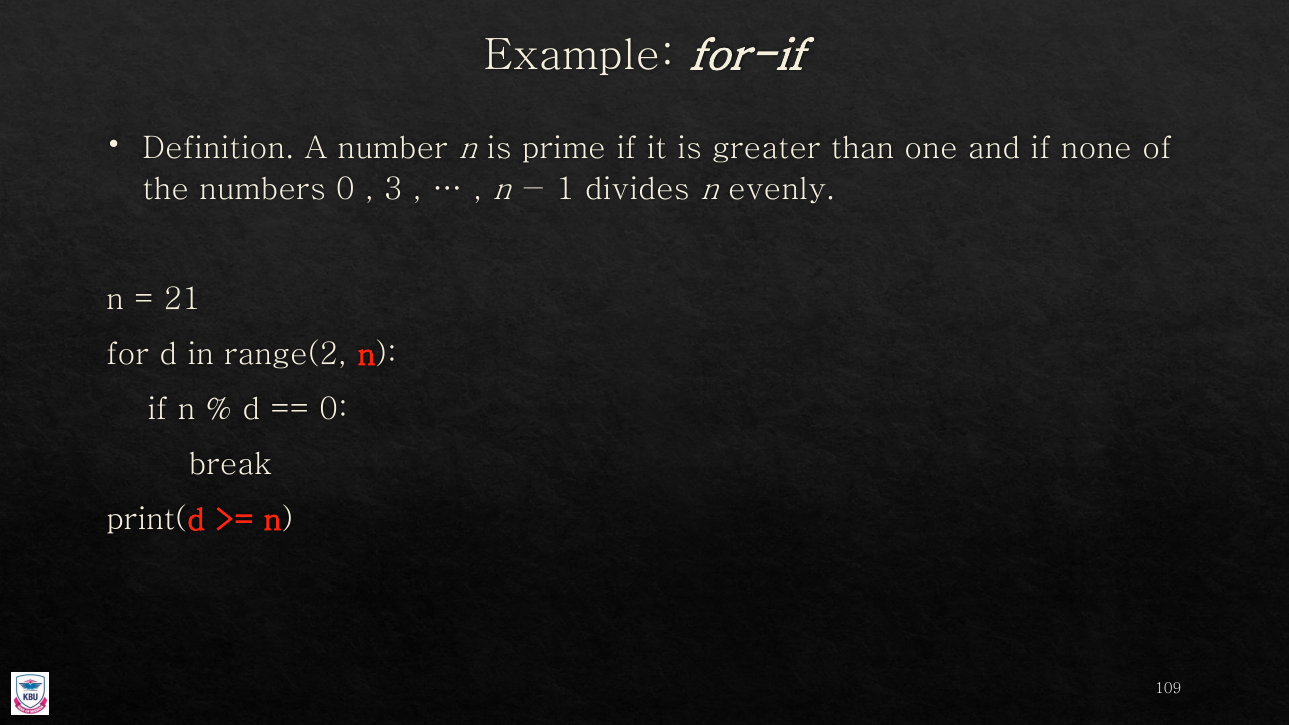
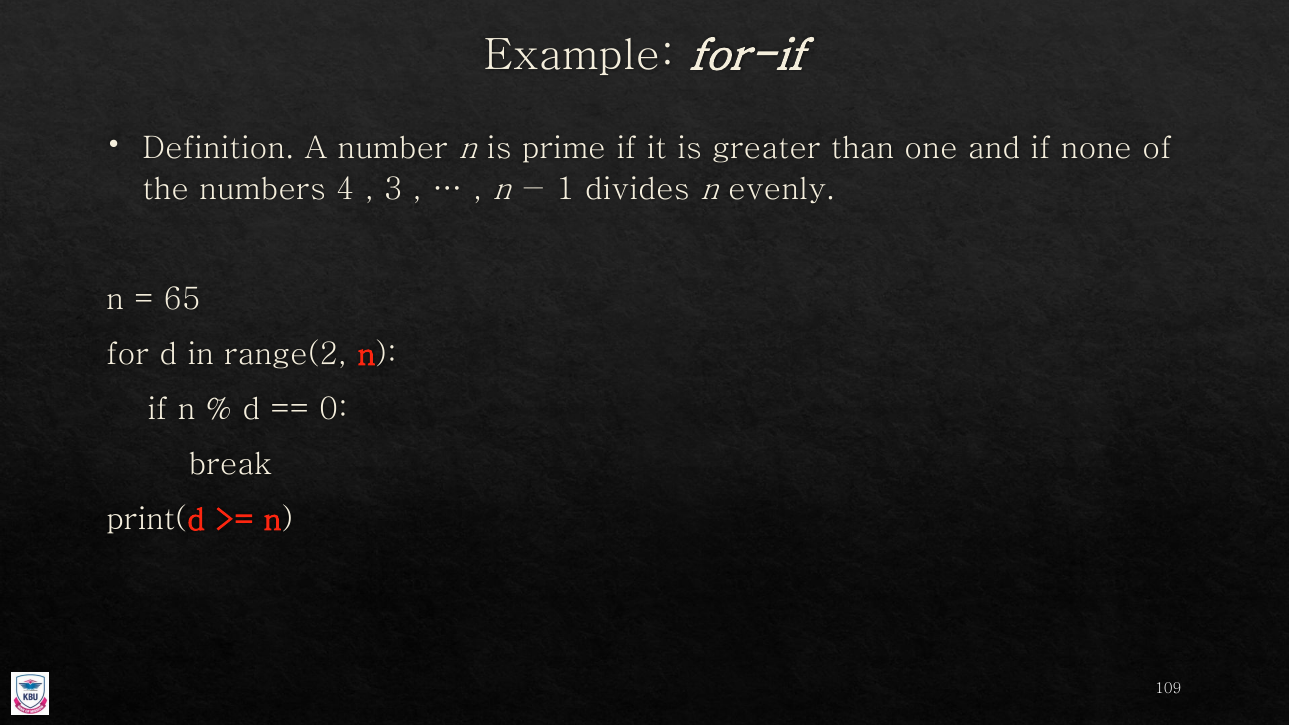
numbers 0: 0 -> 4 (345, 189)
21: 21 -> 65 (182, 299)
